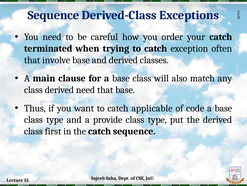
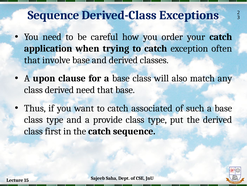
terminated: terminated -> application (48, 48)
main: main -> upon (44, 78)
applicable: applicable -> associated (152, 108)
code: code -> such (195, 108)
